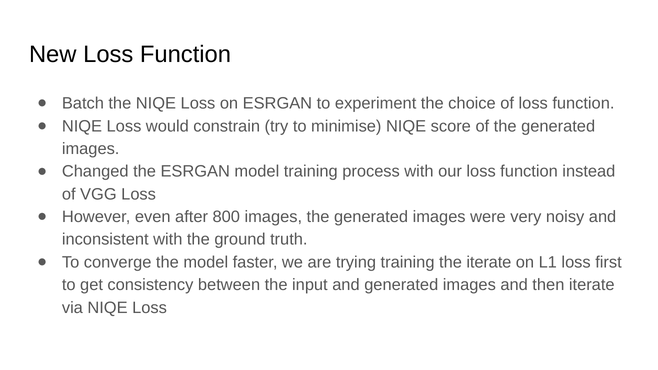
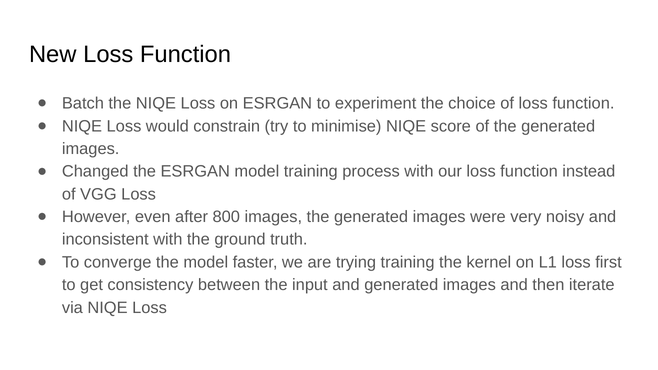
the iterate: iterate -> kernel (489, 262)
